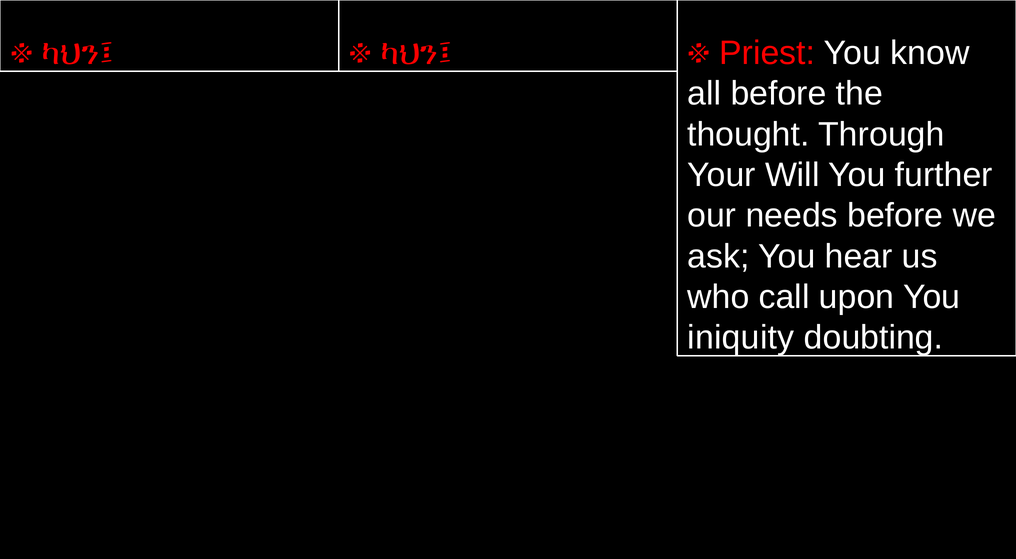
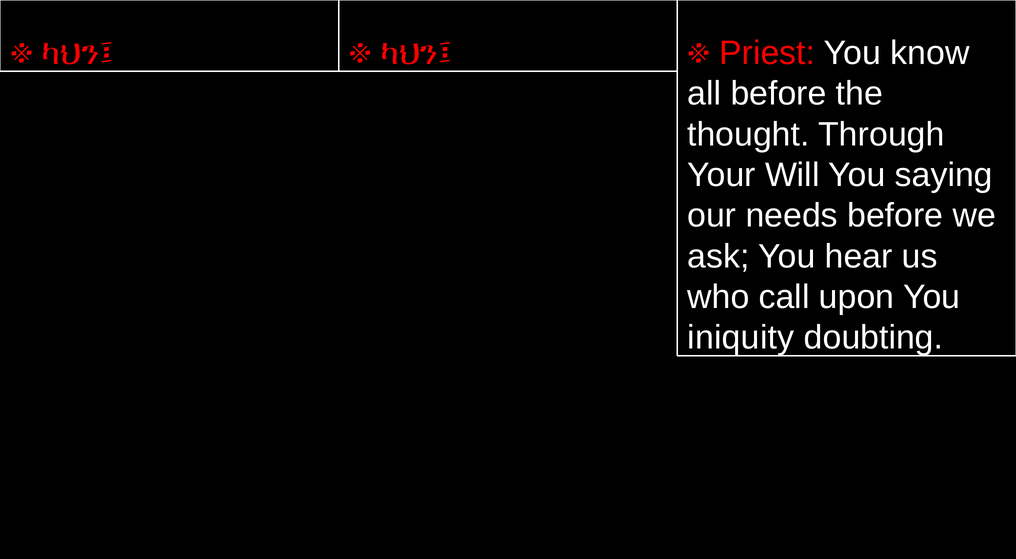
further: further -> saying (944, 175)
